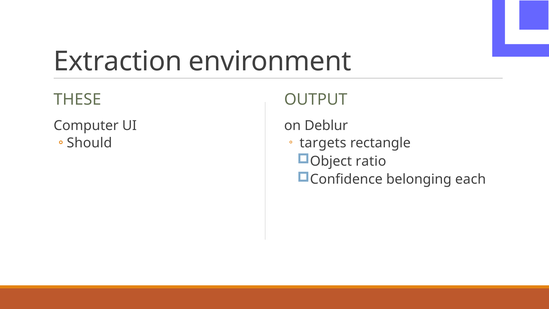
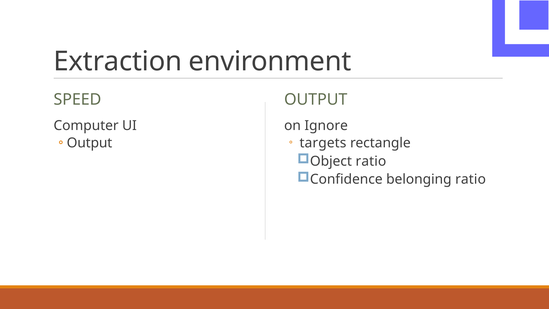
THESE: THESE -> SPEED (77, 100)
Deblur: Deblur -> Ignore (326, 126)
Should: Should -> Output (89, 143)
belonging each: each -> ratio (471, 179)
